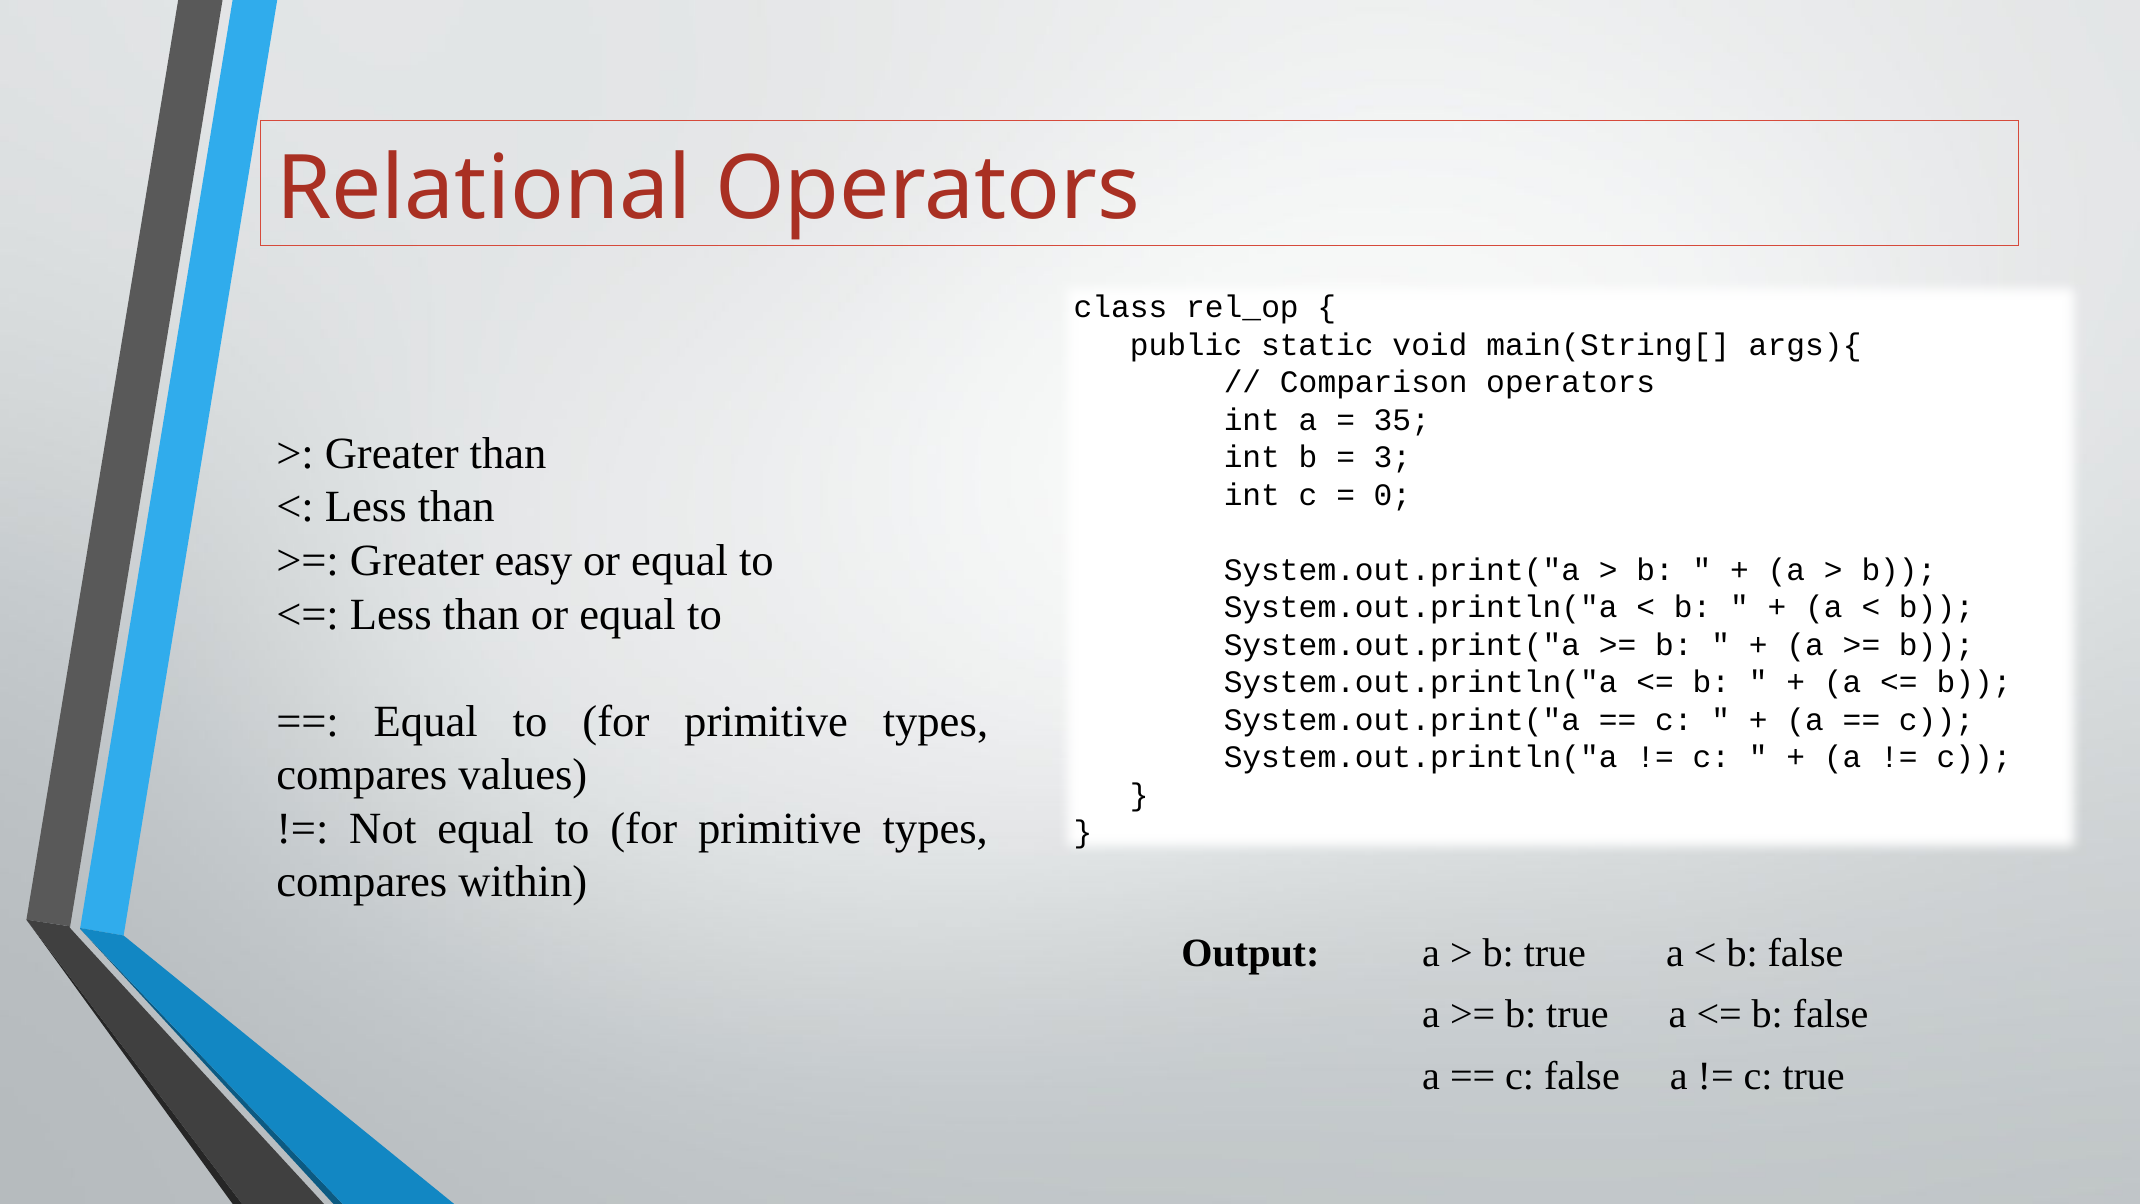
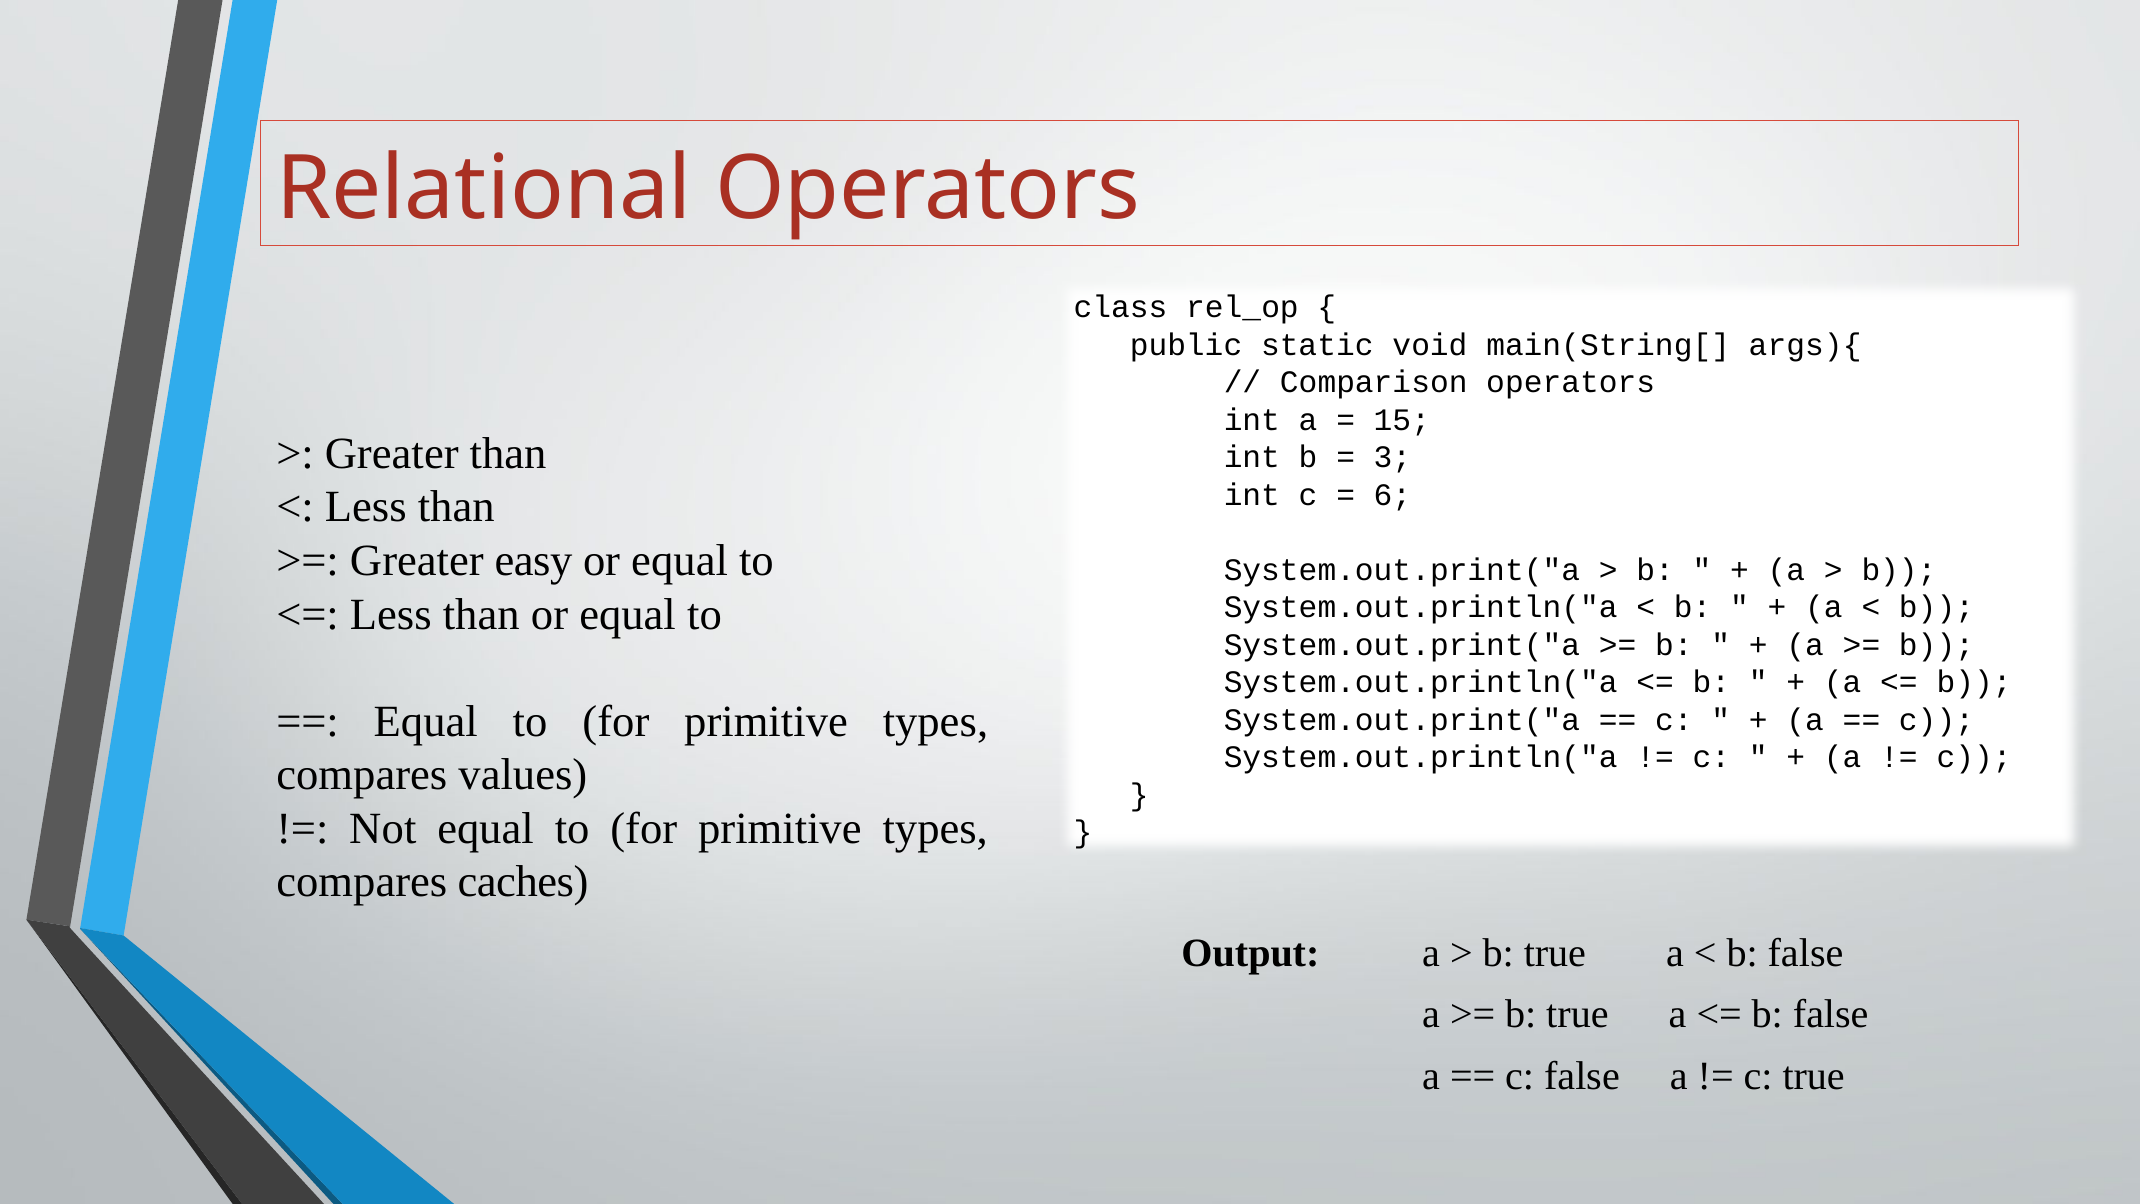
35: 35 -> 15 (1402, 420)
0: 0 -> 6 (1392, 495)
within: within -> caches (523, 882)
